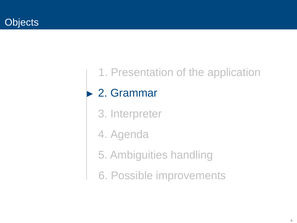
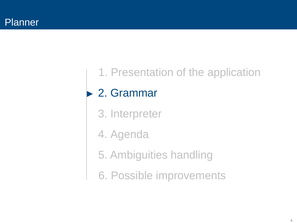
Objects: Objects -> Planner (22, 22)
